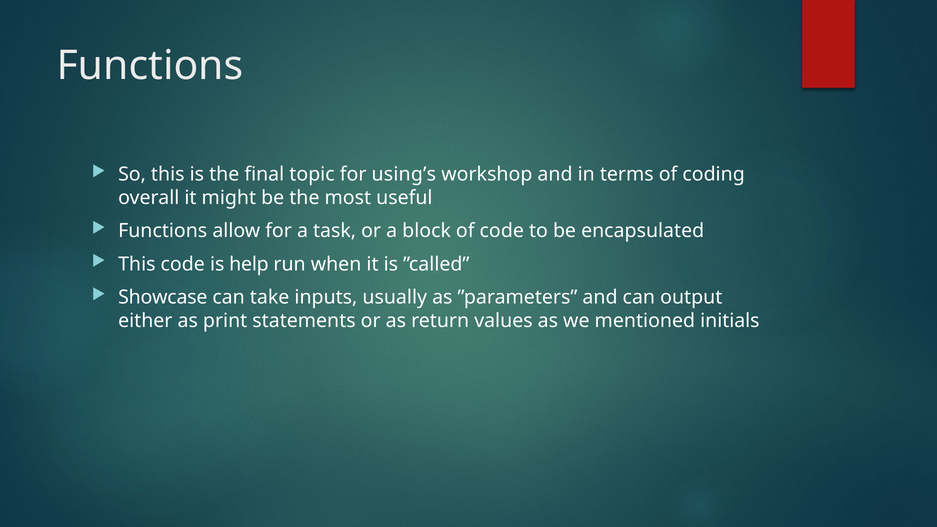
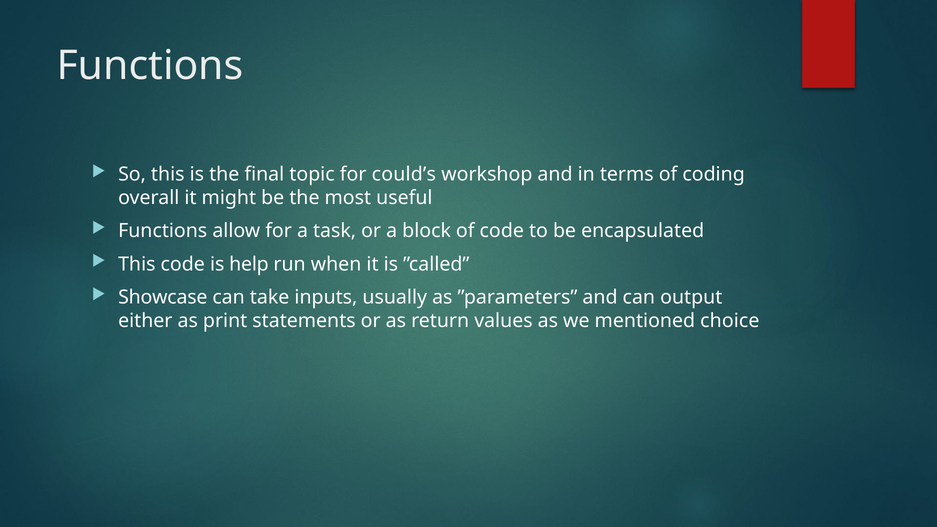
using’s: using’s -> could’s (404, 174)
initials: initials -> choice (730, 321)
